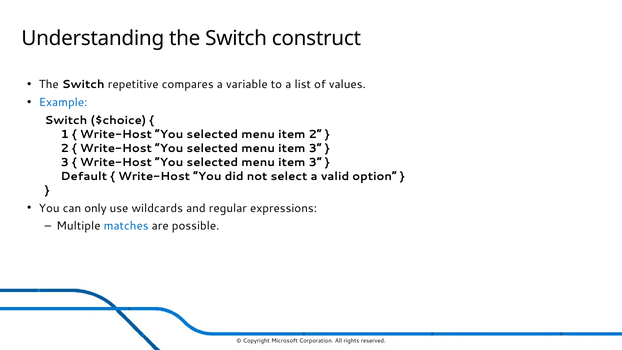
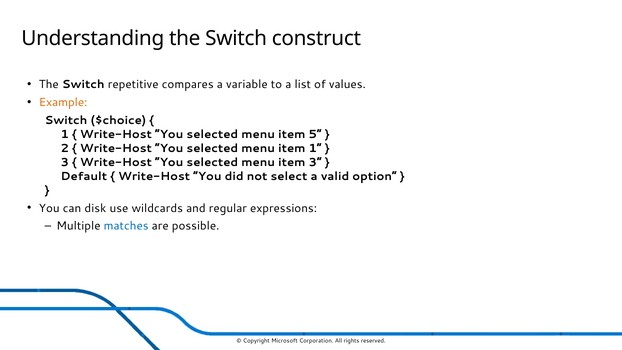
Example colour: blue -> orange (63, 102)
item 2: 2 -> 5 (315, 134)
3: 3 -> 1 (315, 148)
only: only -> disk (95, 208)
